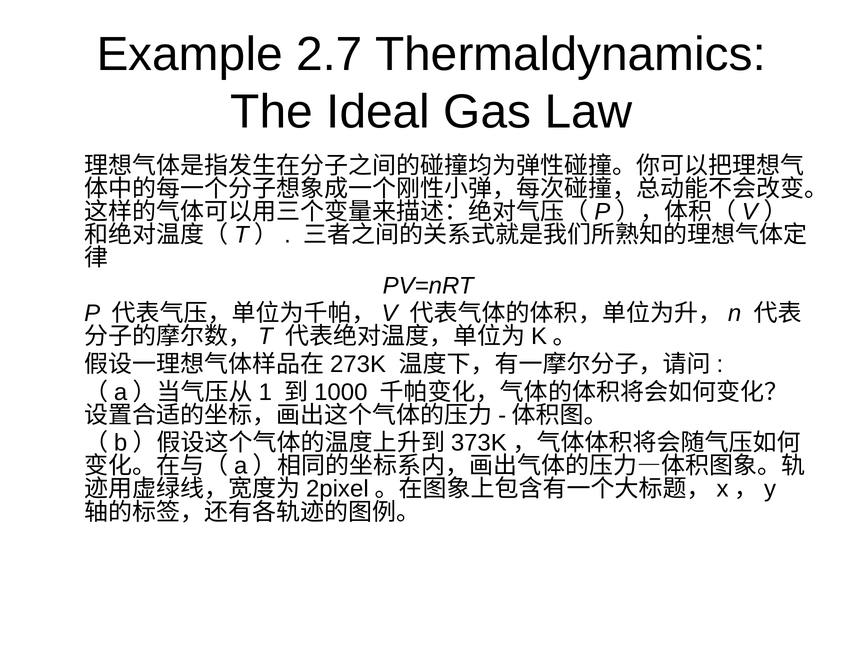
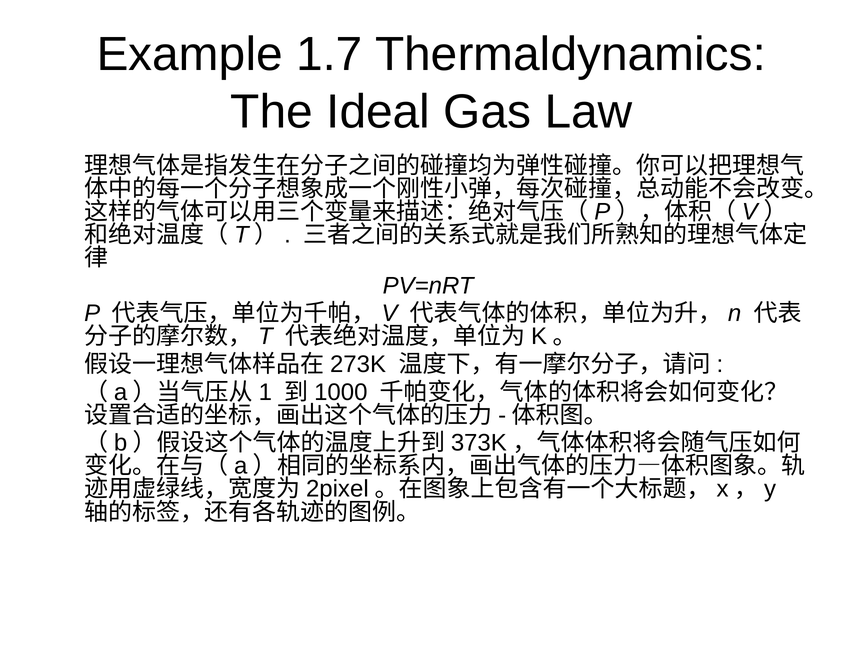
2.7: 2.7 -> 1.7 (329, 54)
